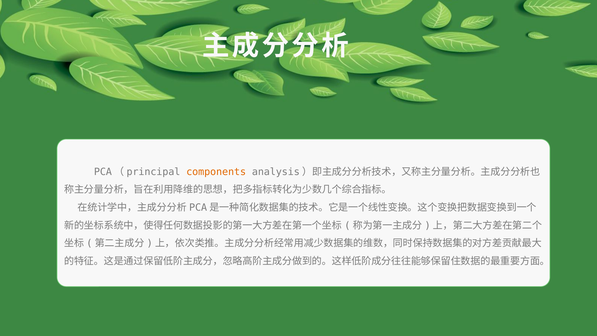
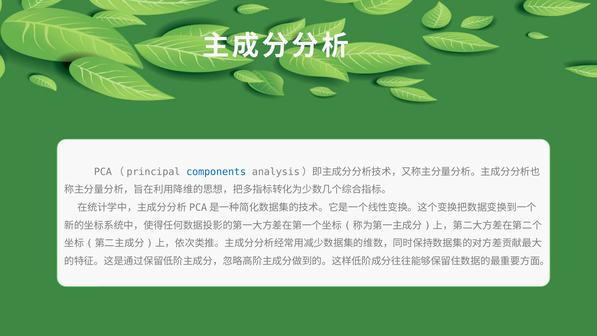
components colour: orange -> blue (216, 172)
